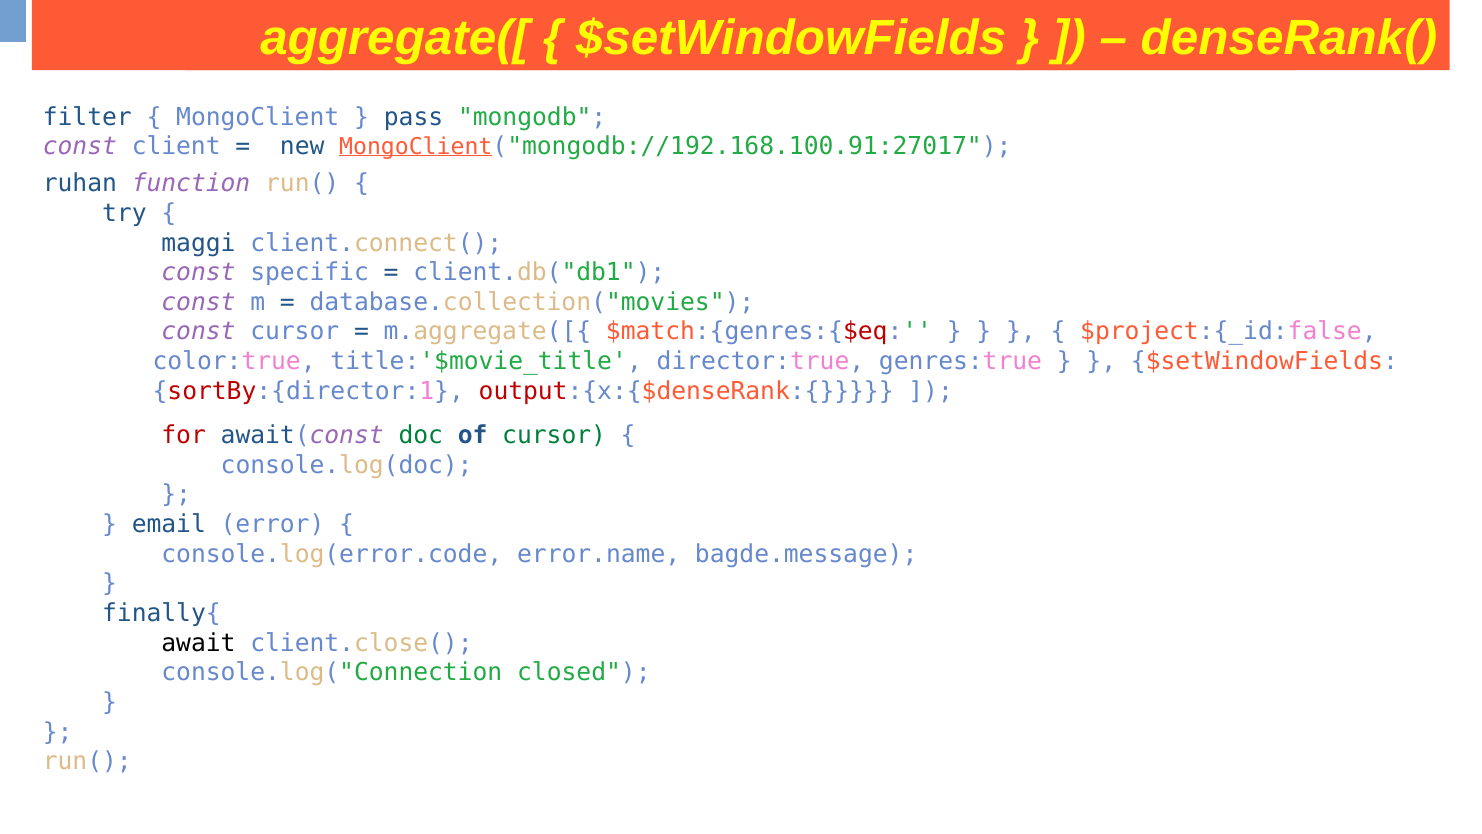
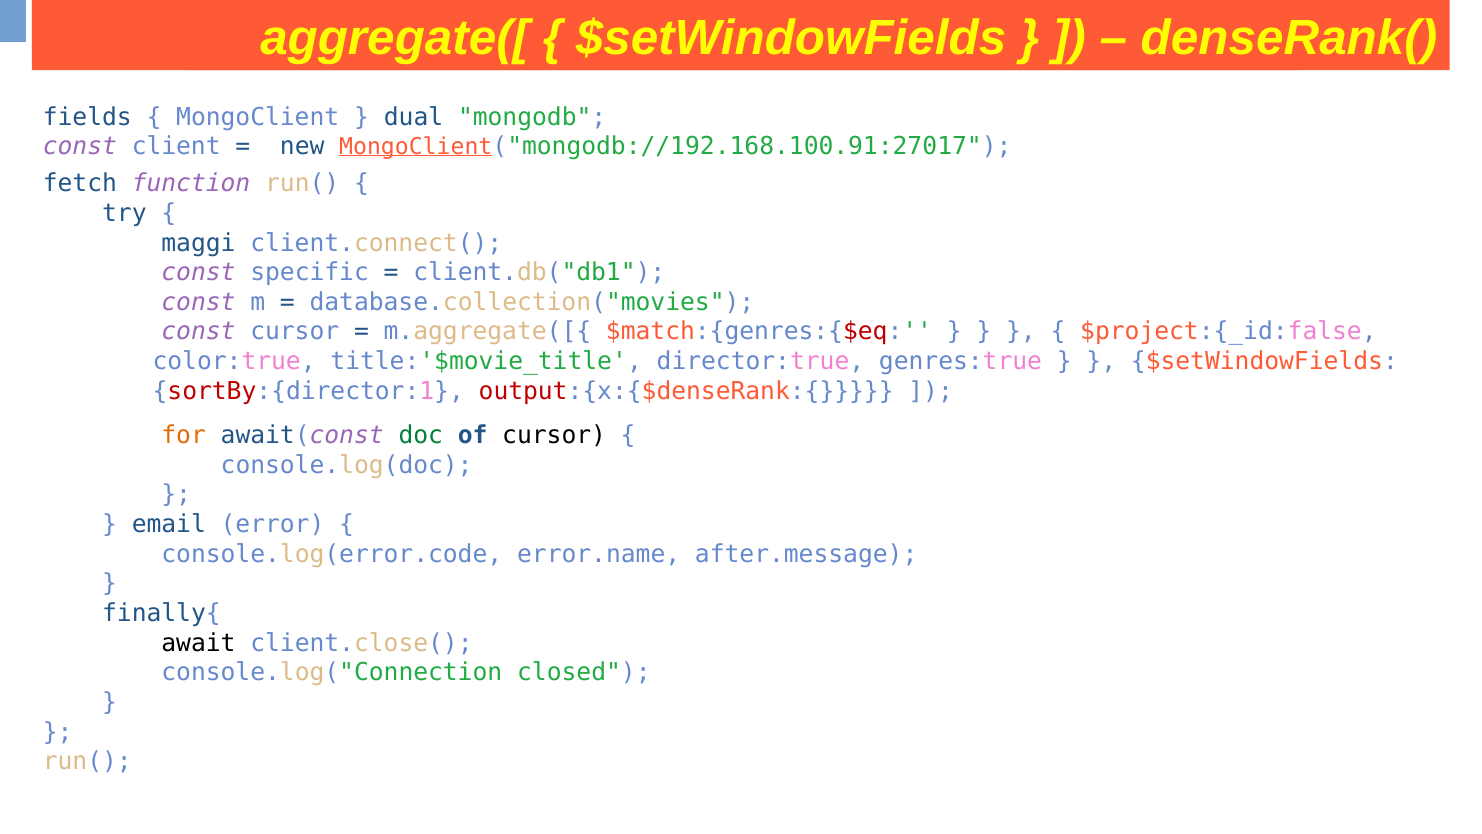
filter: filter -> fields (87, 117)
pass: pass -> dual (414, 117)
ruhan: ruhan -> fetch (80, 184)
for colour: red -> orange (184, 435)
cursor colour: green -> black (554, 435)
bagde.message: bagde.message -> after.message (806, 554)
